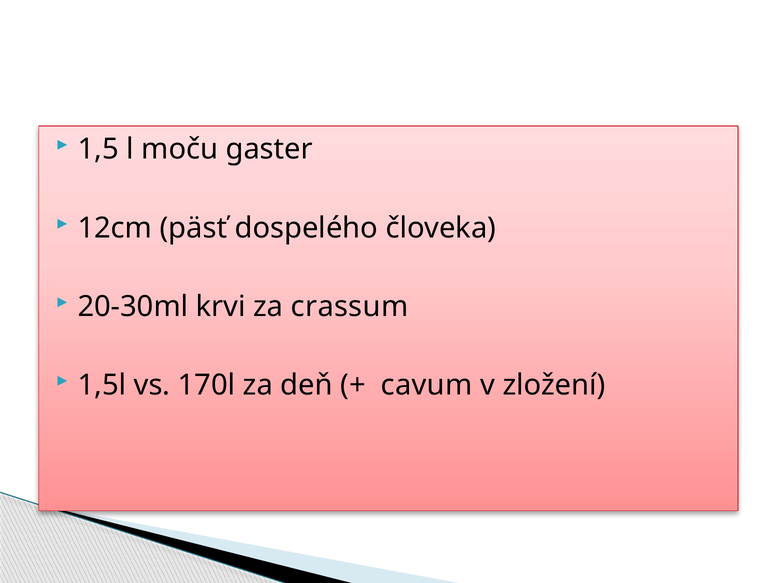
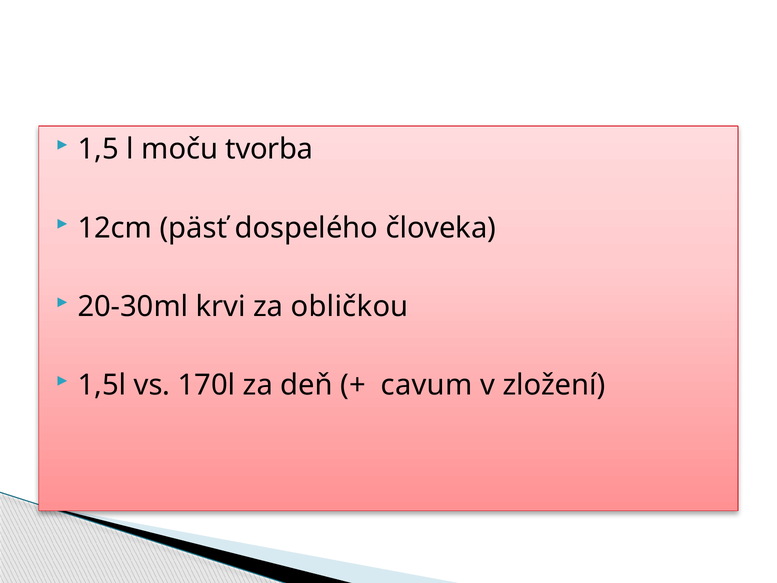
gaster: gaster -> tvorba (269, 149)
crassum: crassum -> obličkou (350, 306)
